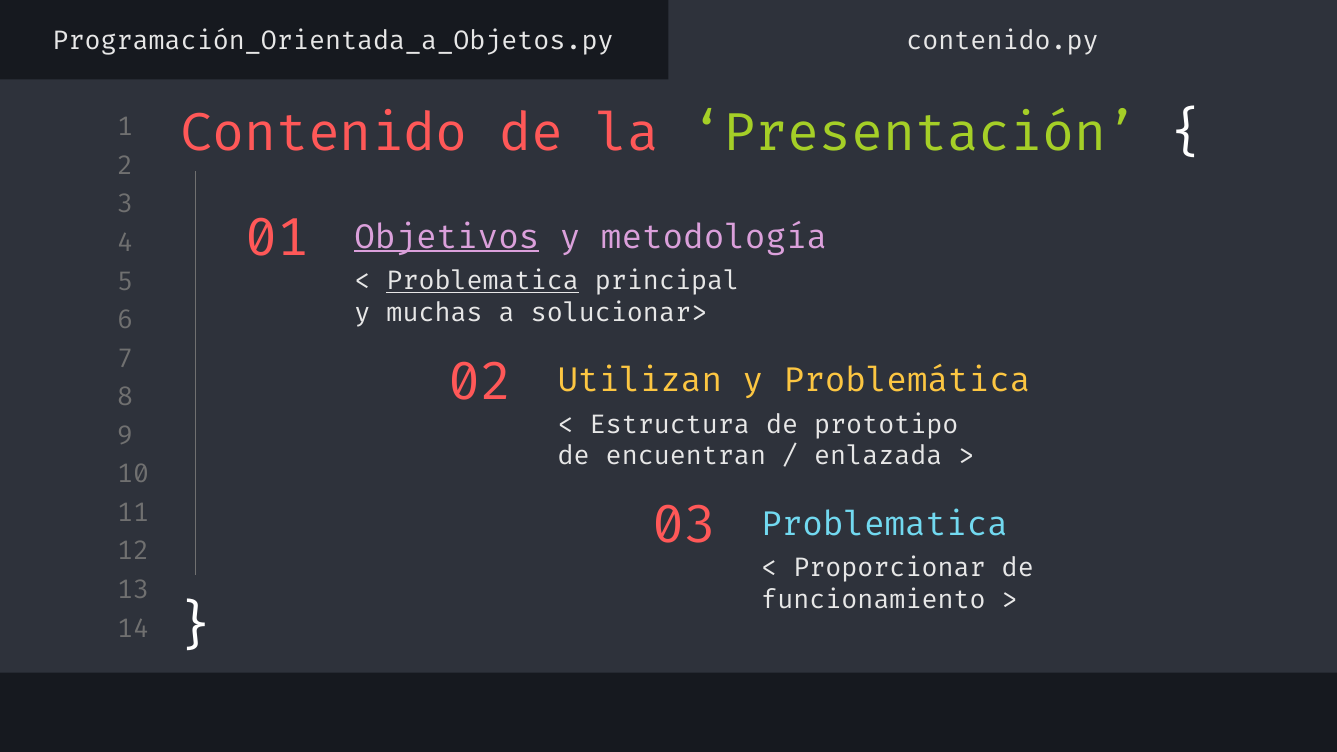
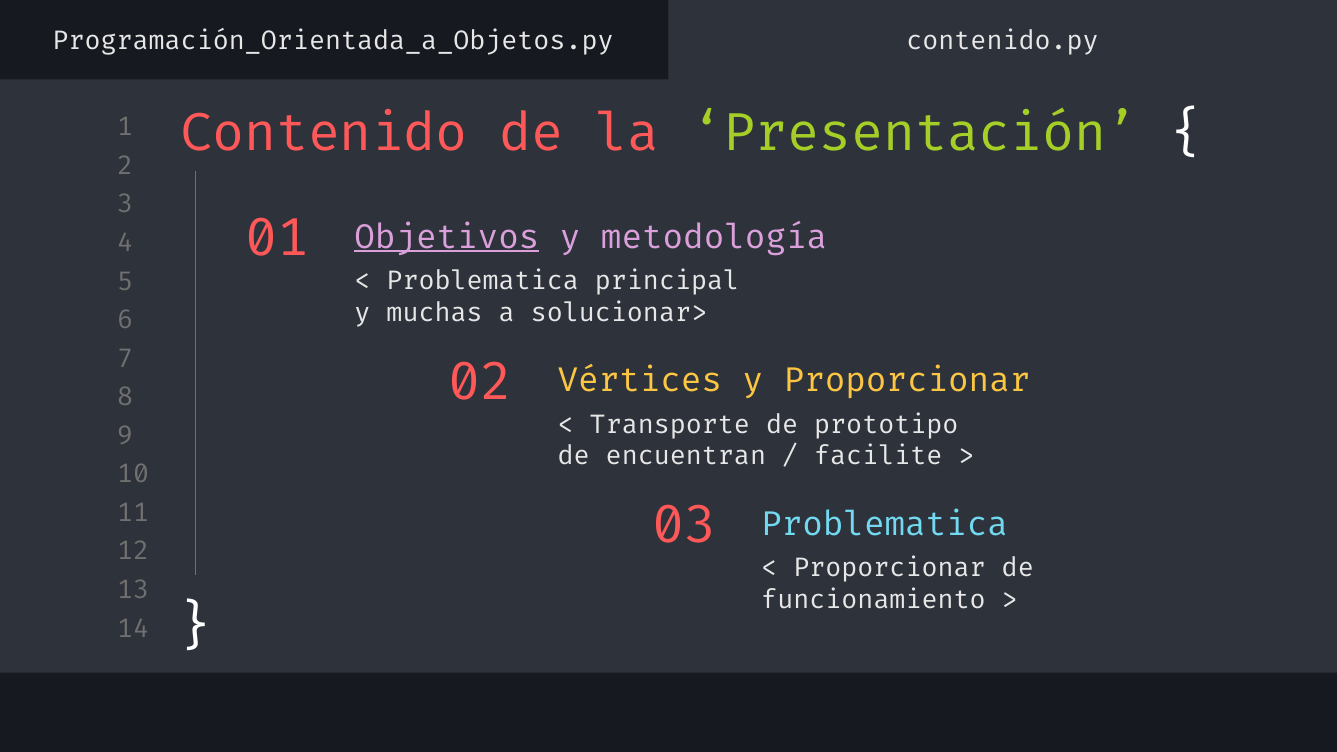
Problematica underline: present -> none (483, 281)
Utilizan: Utilizan -> Vértices (640, 381)
y Problemática: Problemática -> Proporcionar (907, 381)
Estructura: Estructura -> Transporte (670, 425)
enlazada: enlazada -> facilite (878, 456)
